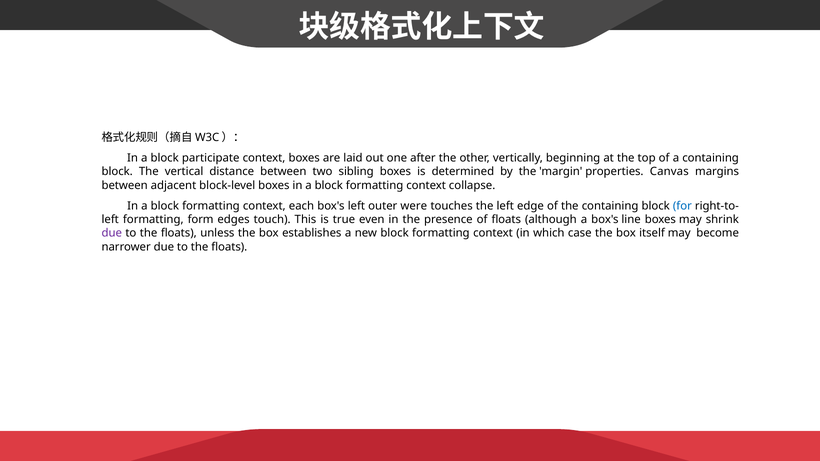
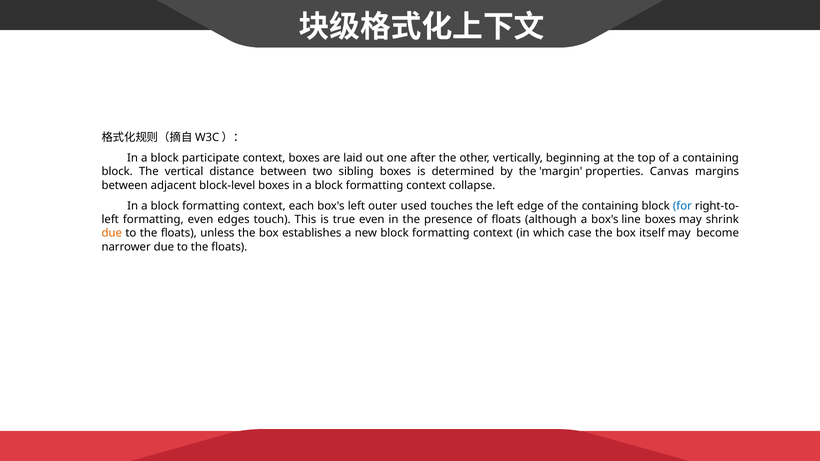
were: were -> used (414, 206)
formatting form: form -> even (201, 220)
due colour: purple -> orange (112, 233)
